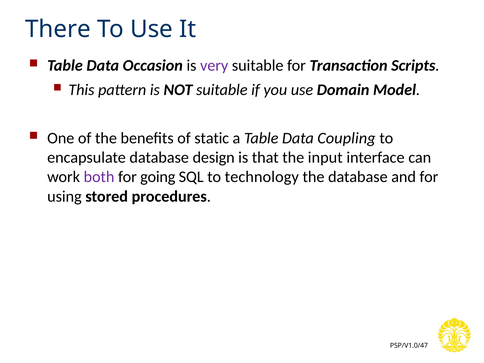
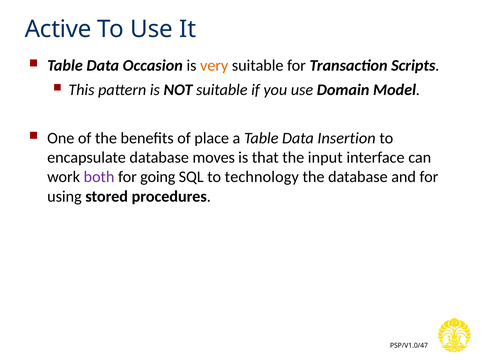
There: There -> Active (58, 29)
very colour: purple -> orange (214, 66)
static: static -> place (212, 138)
Coupling: Coupling -> Insertion (346, 138)
design: design -> moves (214, 158)
